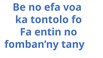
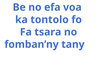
entin: entin -> tsara (48, 32)
